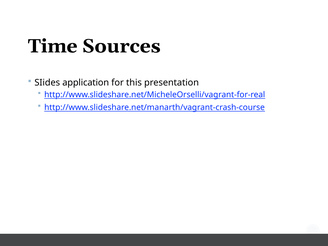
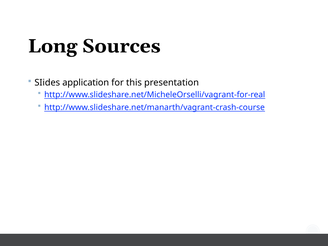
Time: Time -> Long (53, 46)
